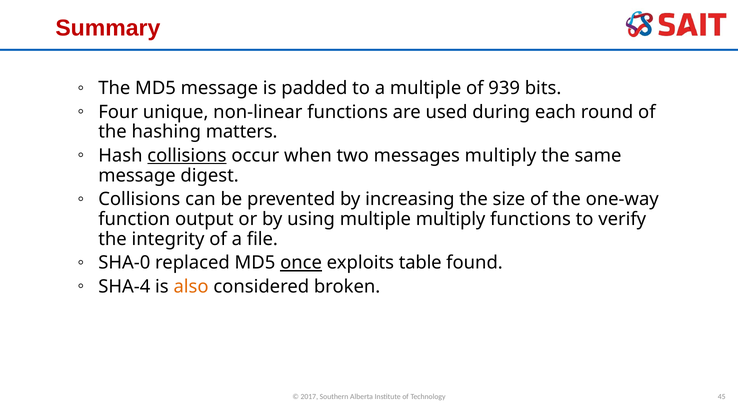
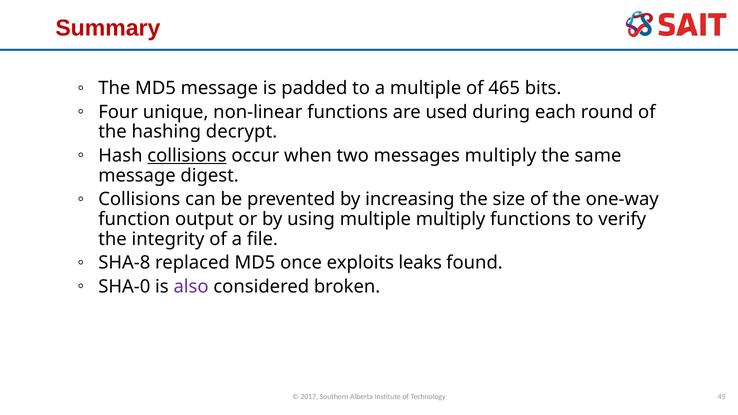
939: 939 -> 465 (504, 88)
matters: matters -> decrypt (242, 132)
SHA-0: SHA-0 -> SHA-8 (124, 263)
once underline: present -> none (301, 263)
table: table -> leaks (420, 263)
SHA-4: SHA-4 -> SHA-0 (124, 287)
also colour: orange -> purple (191, 287)
